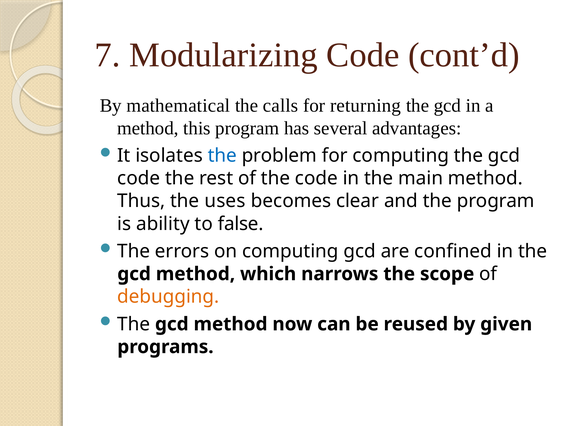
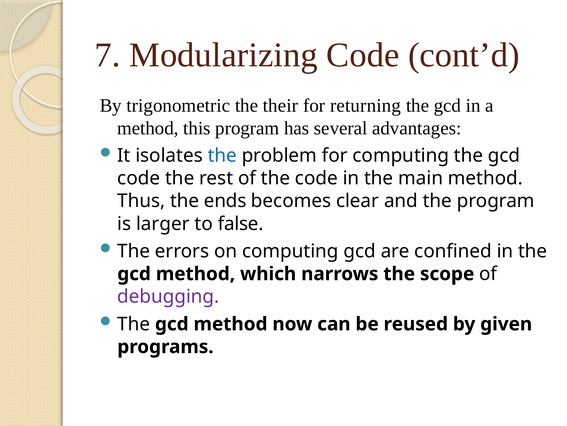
mathematical: mathematical -> trigonometric (178, 105)
calls: calls -> their (281, 105)
uses: uses -> ends (225, 201)
ability: ability -> larger (163, 223)
debugging colour: orange -> purple (168, 296)
